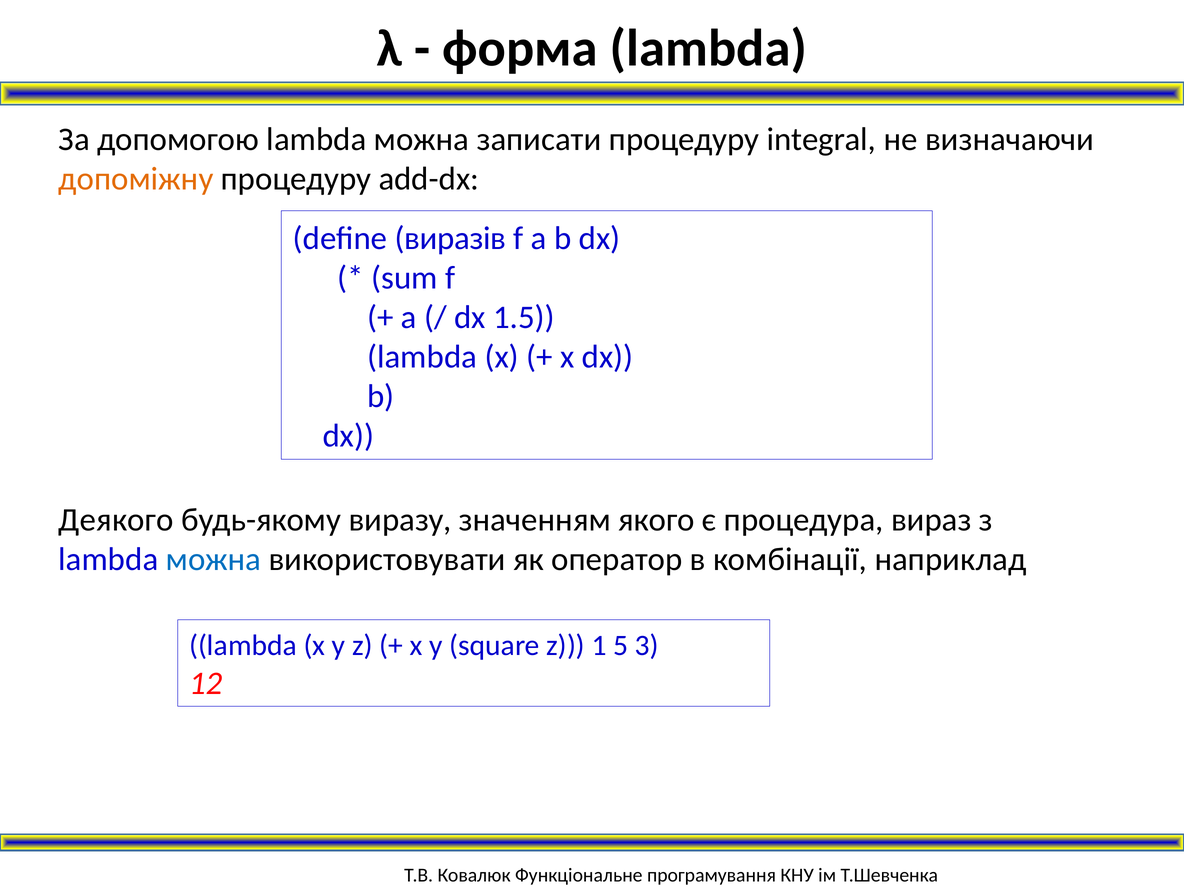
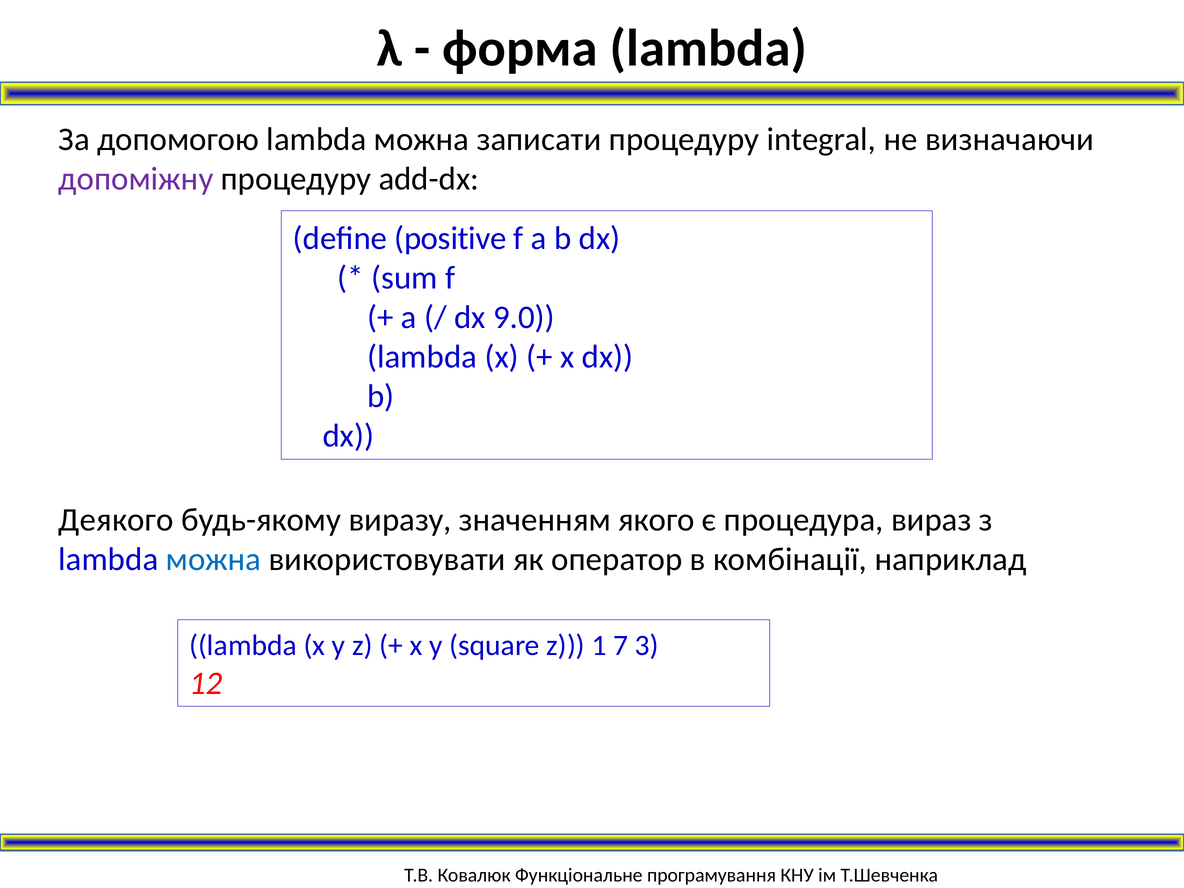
допоміжну colour: orange -> purple (136, 179)
виразів: виразів -> positive (450, 239)
1.5: 1.5 -> 9.0 (524, 318)
5: 5 -> 7 (621, 646)
